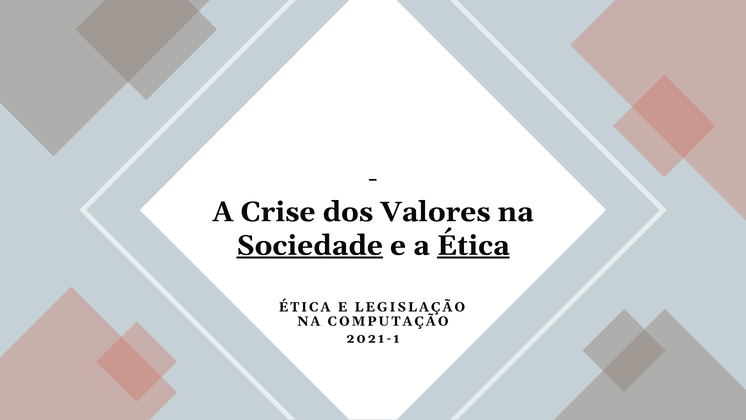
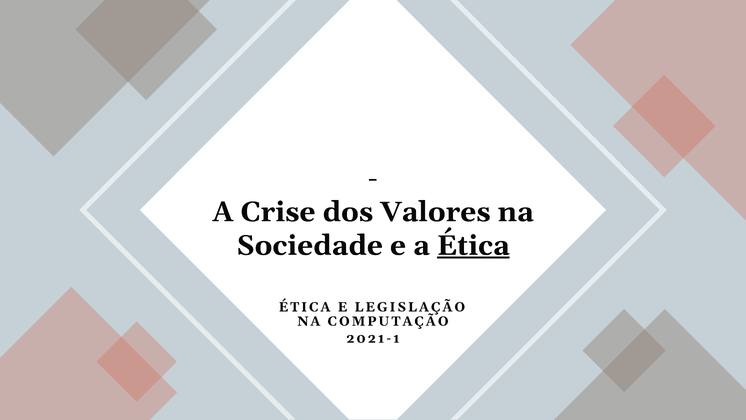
Sociedade underline: present -> none (310, 245)
